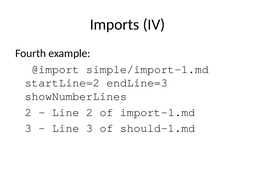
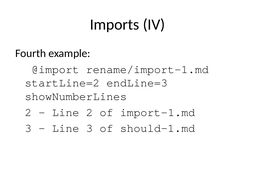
simple/import-1.md: simple/import-1.md -> rename/import-1.md (147, 69)
